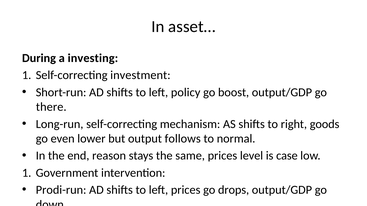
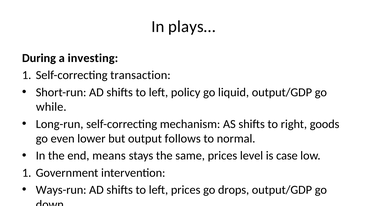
asset…: asset… -> plays… (192, 27)
investment: investment -> transaction (140, 75)
boost: boost -> liquid (234, 92)
there: there -> while (51, 107)
reason: reason -> means (109, 156)
Prodi-run: Prodi-run -> Ways-run (61, 190)
